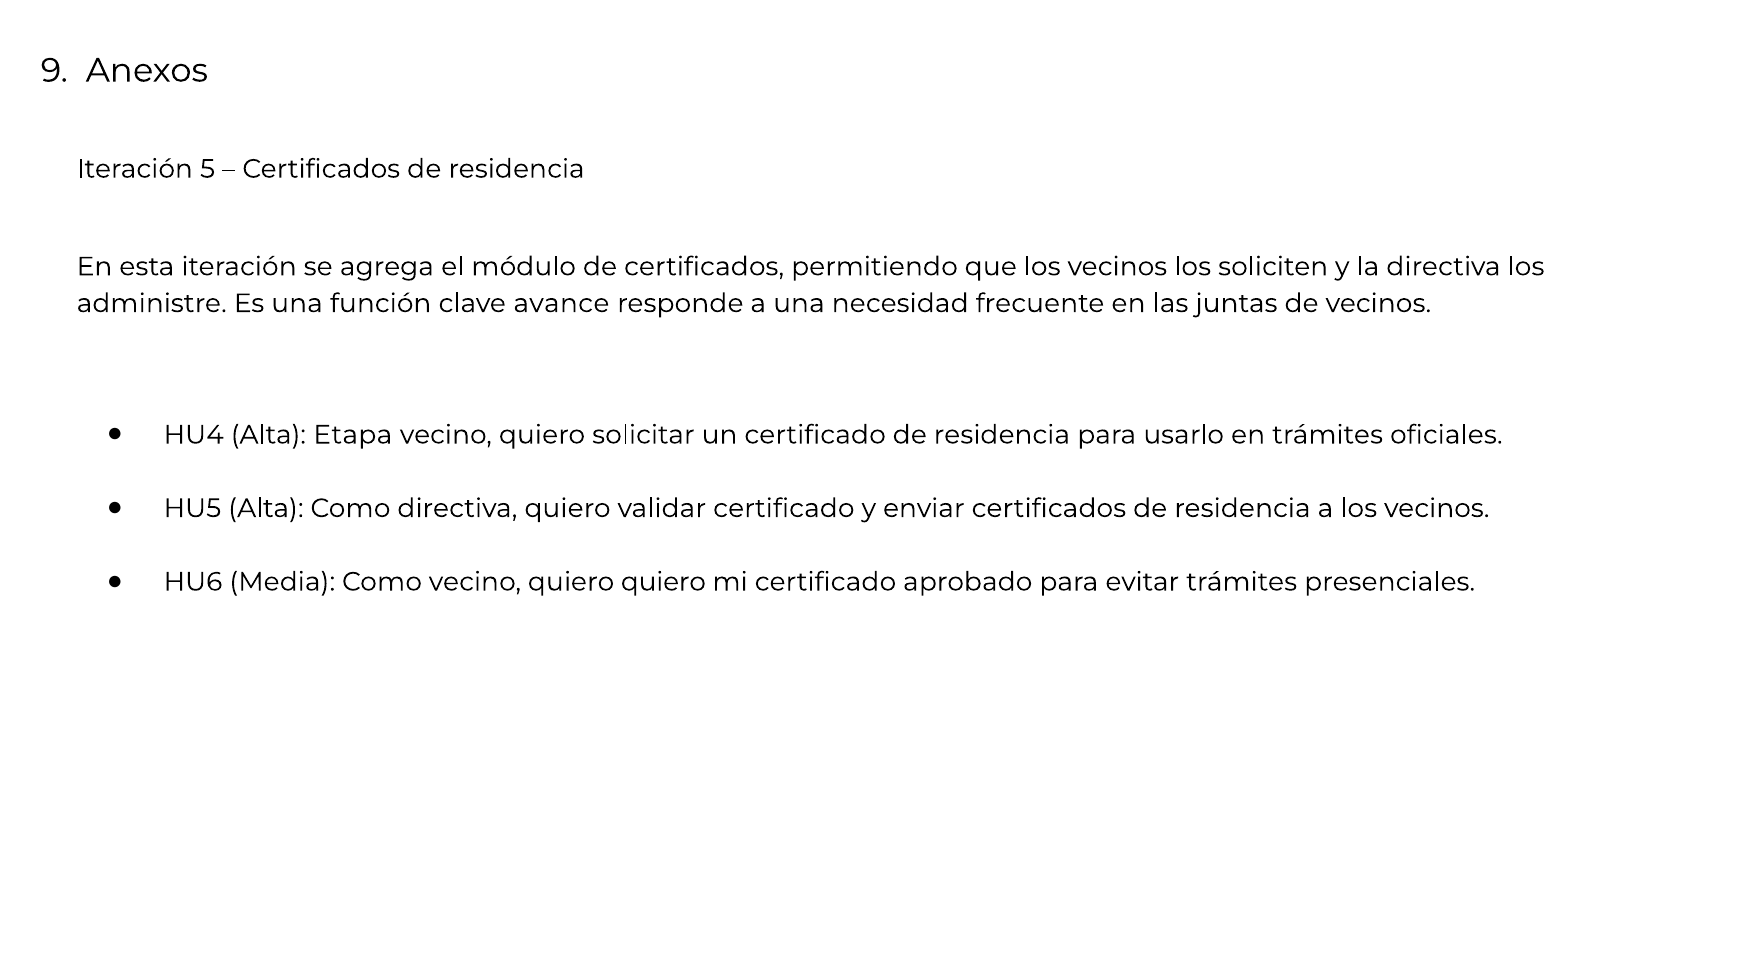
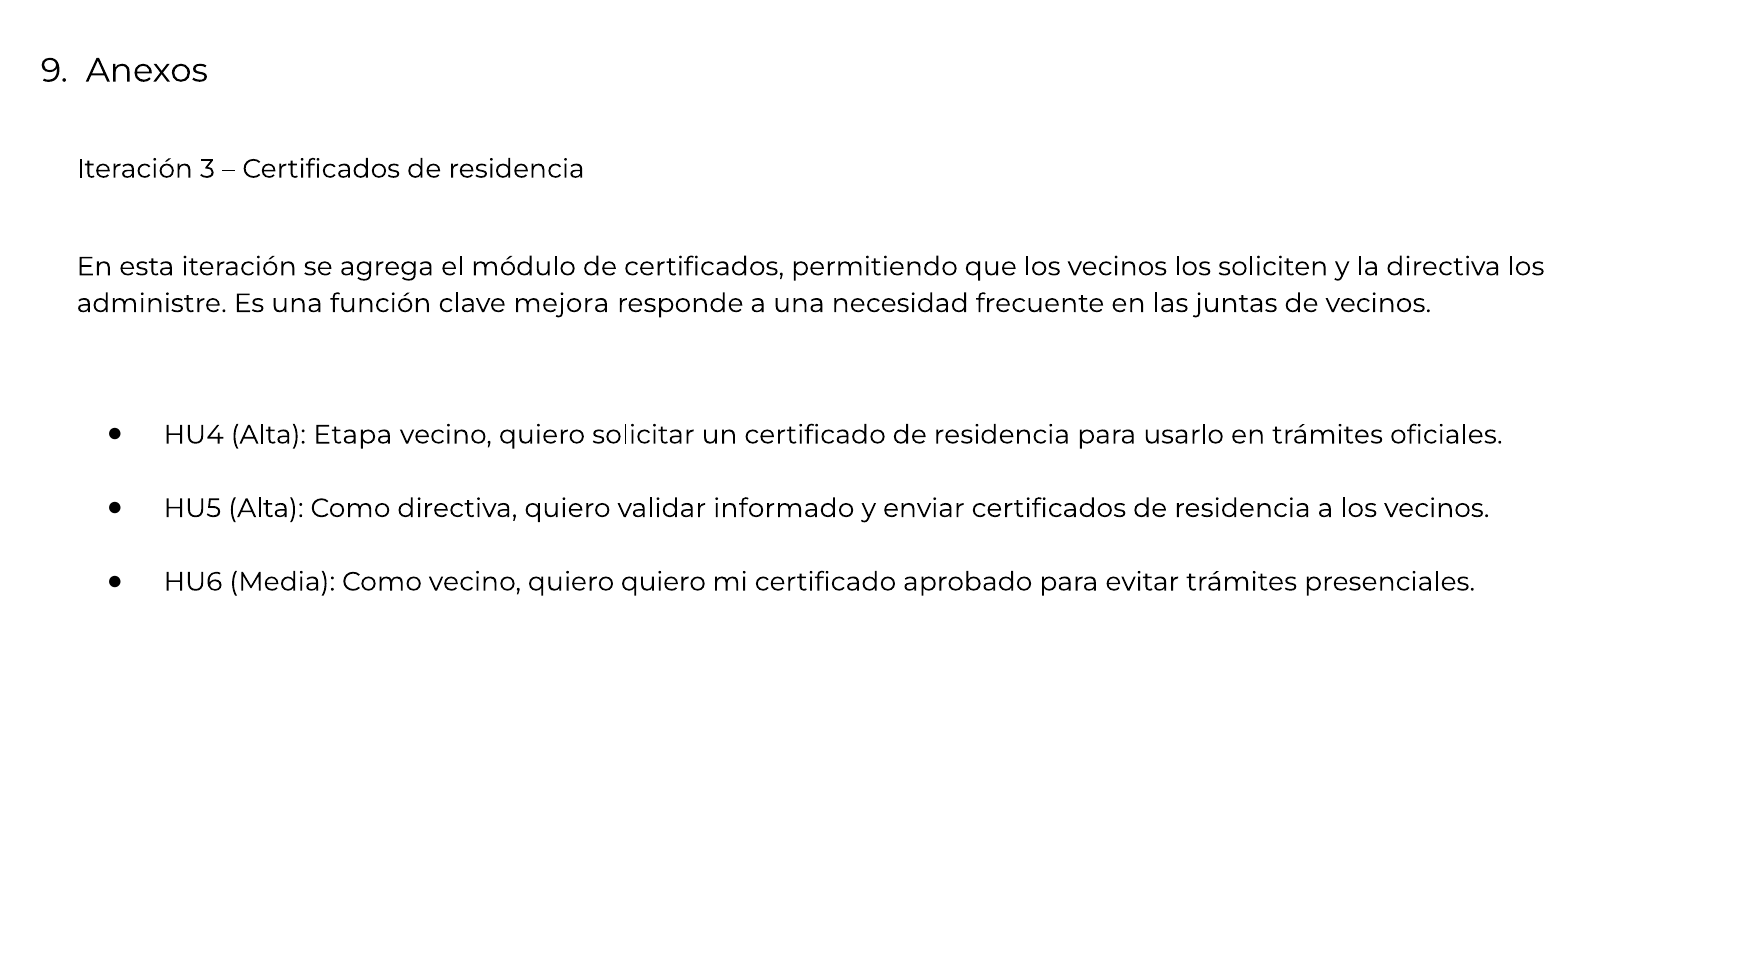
5: 5 -> 3 (208, 169)
avance: avance -> mejora (561, 303)
validar certificado: certificado -> informado (784, 508)
